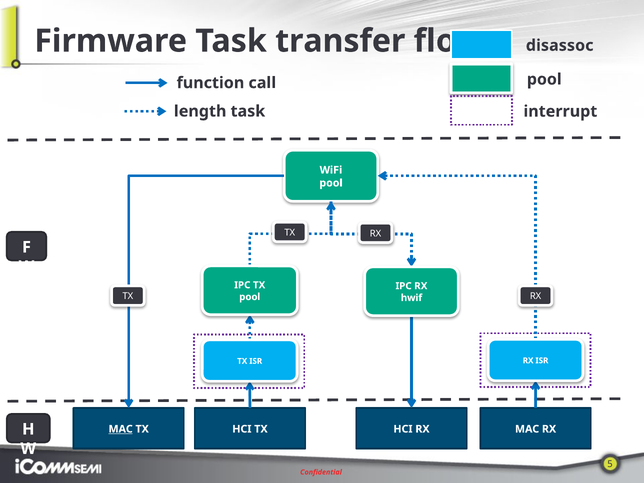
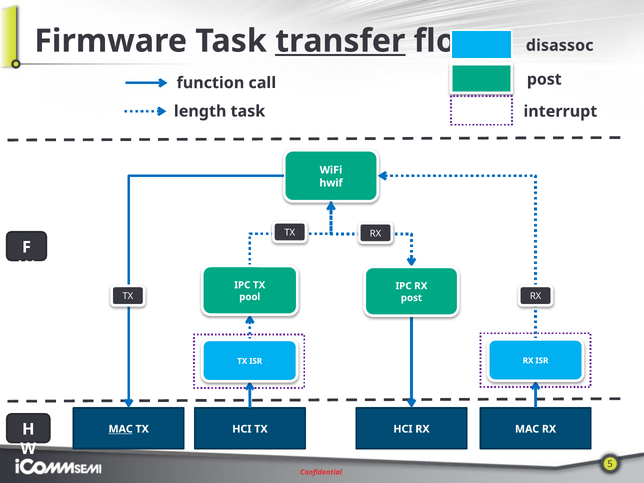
transfer underline: none -> present (340, 41)
pool: pool -> post (544, 79)
pool: pool -> hwif (331, 183)
hwif: hwif -> post (411, 298)
